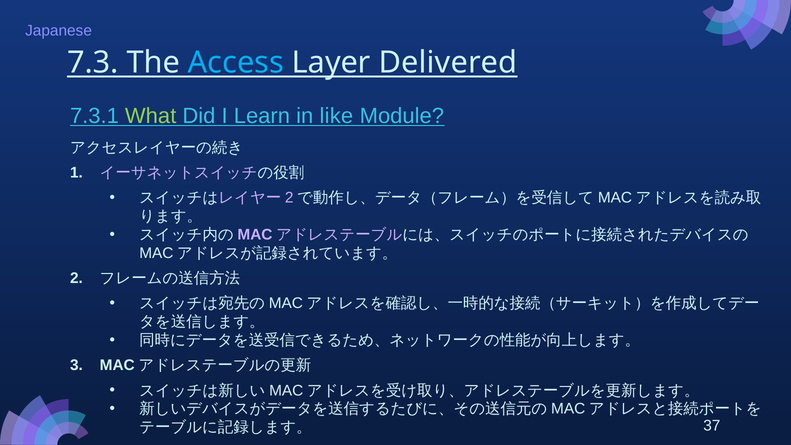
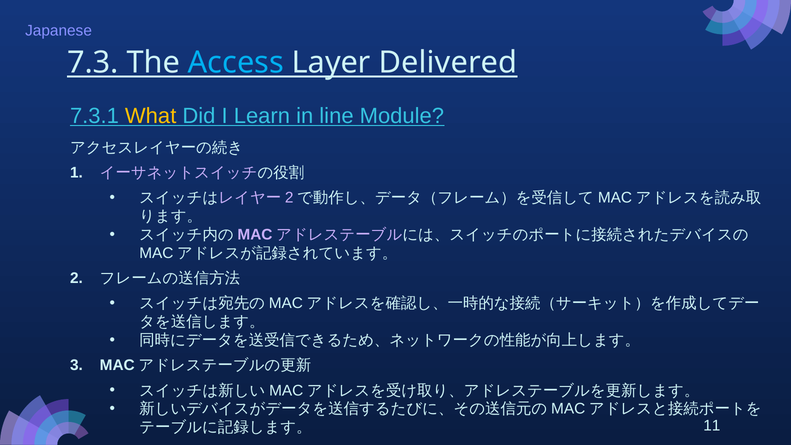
What colour: light green -> yellow (151, 116)
like: like -> line (336, 116)
37: 37 -> 11 (712, 426)
